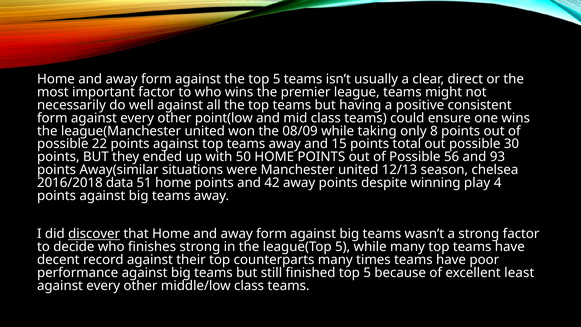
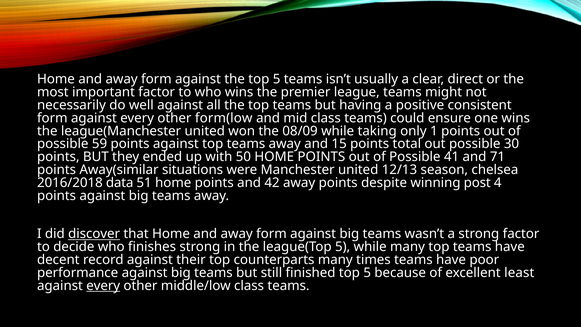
point(low: point(low -> form(low (224, 118)
8: 8 -> 1 (434, 131)
22: 22 -> 59 (100, 144)
56: 56 -> 41 (452, 157)
93: 93 -> 71 (497, 157)
play: play -> post (477, 183)
every underline: none -> present (103, 285)
